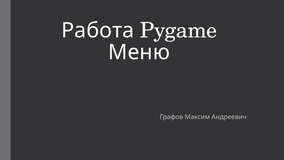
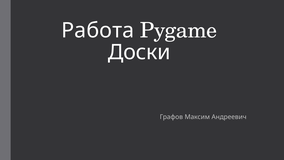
Меню: Меню -> Доски (139, 52)
